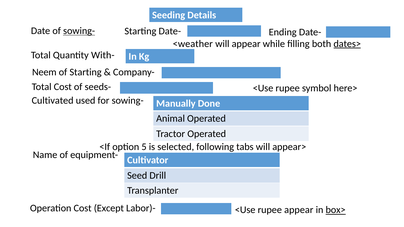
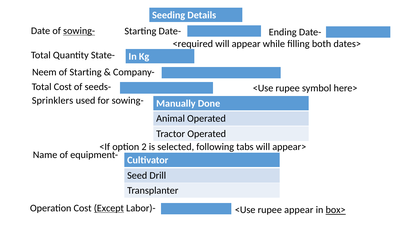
<weather: <weather -> <required (193, 44)
dates> underline: present -> none (347, 44)
With-: With- -> State- (103, 55)
Cultivated: Cultivated -> Sprinklers (53, 101)
5: 5 -> 2 (144, 147)
Except underline: none -> present (109, 208)
